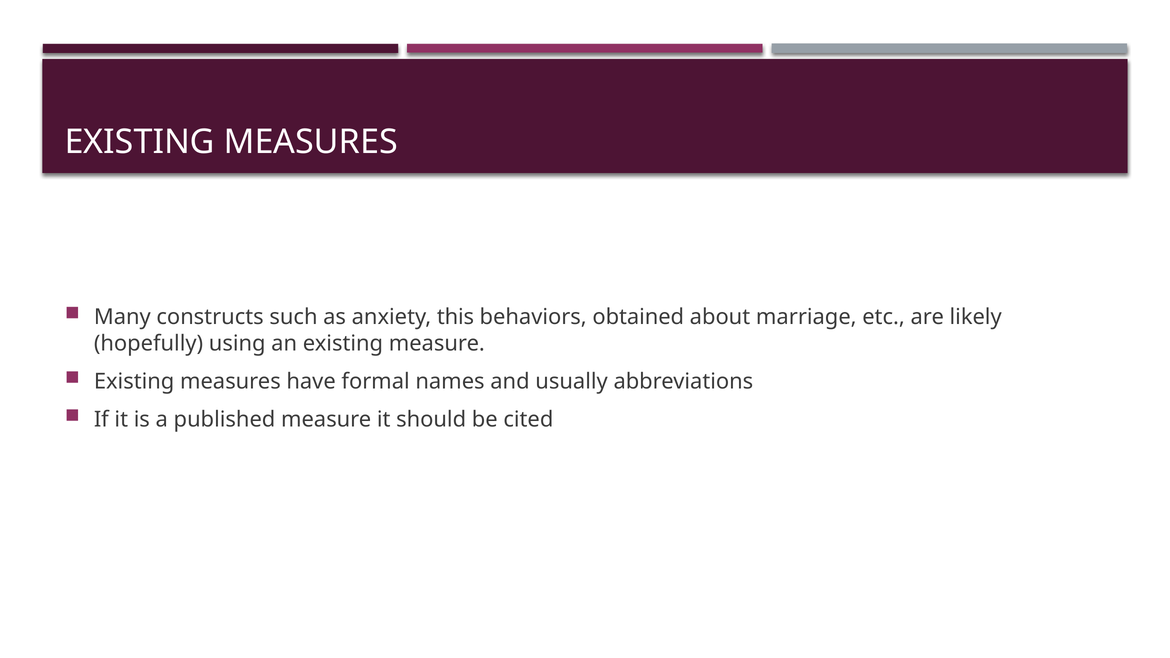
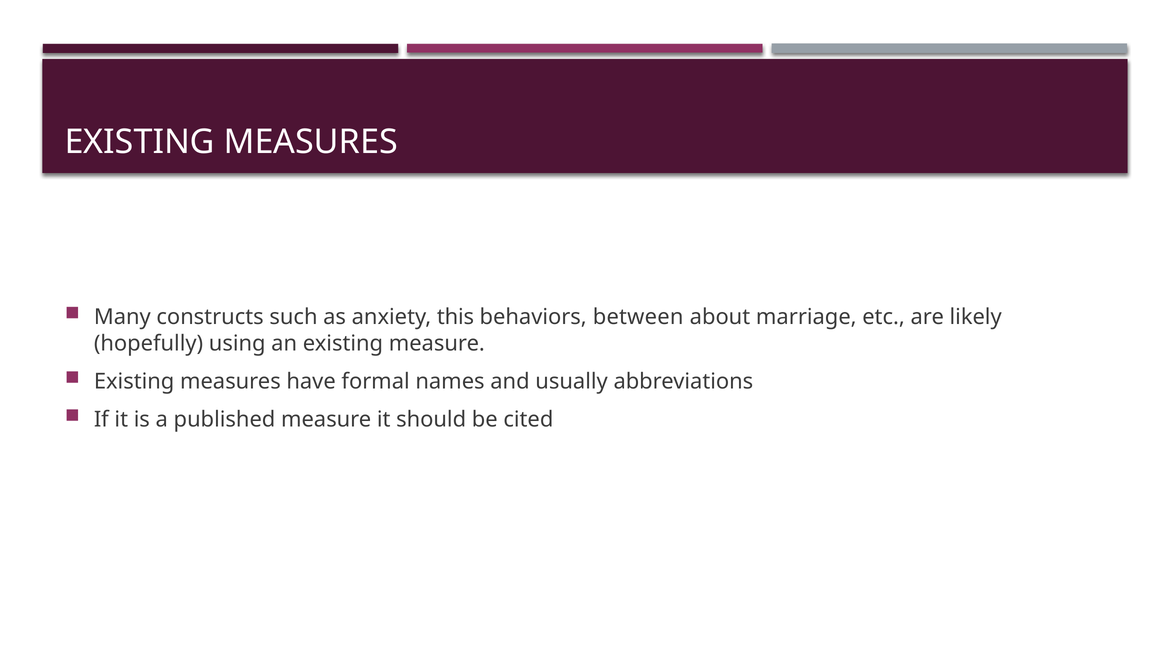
obtained: obtained -> between (638, 317)
